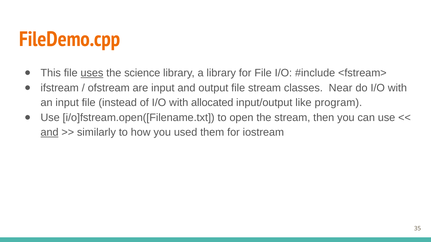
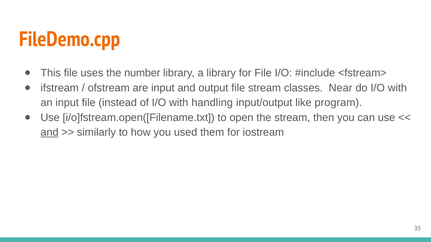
uses underline: present -> none (92, 73)
science: science -> number (142, 73)
allocated: allocated -> handling (212, 103)
